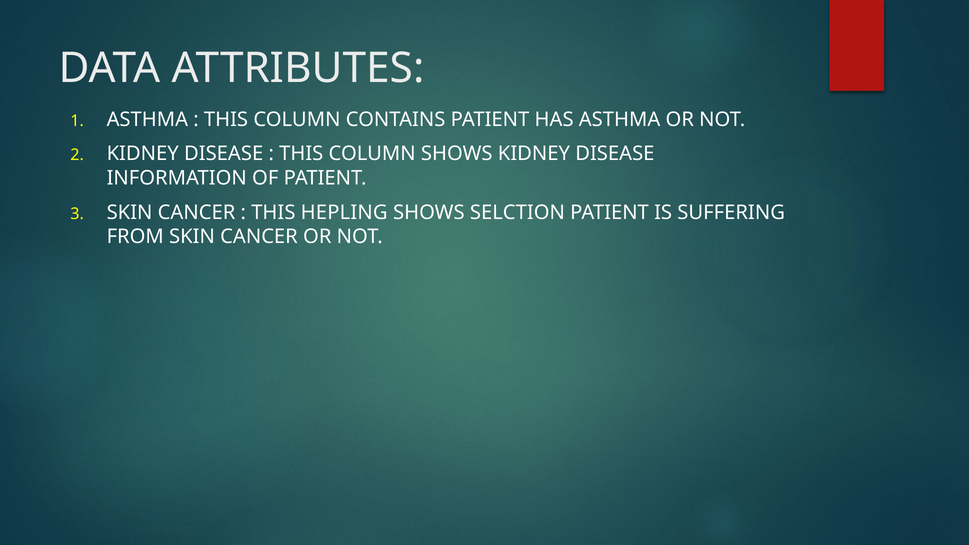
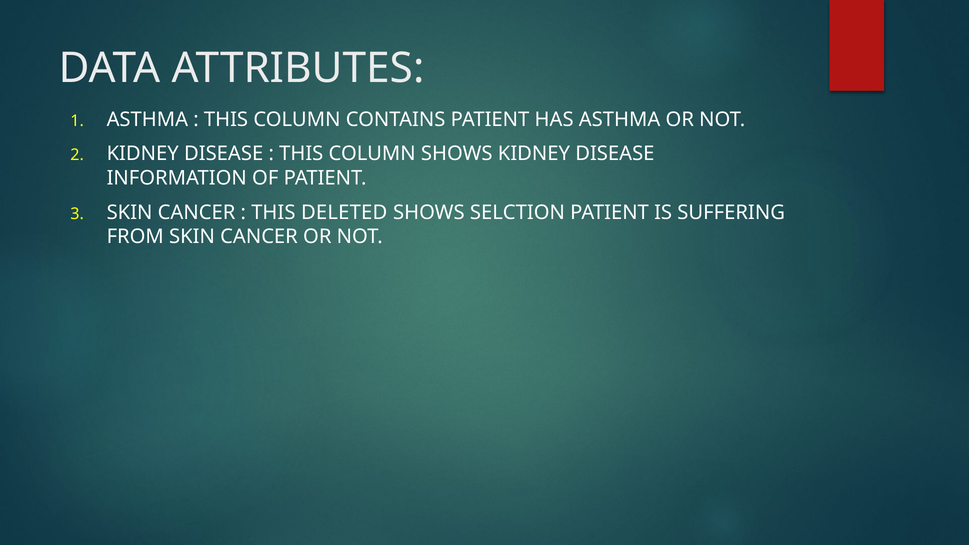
HEPLING: HEPLING -> DELETED (344, 212)
